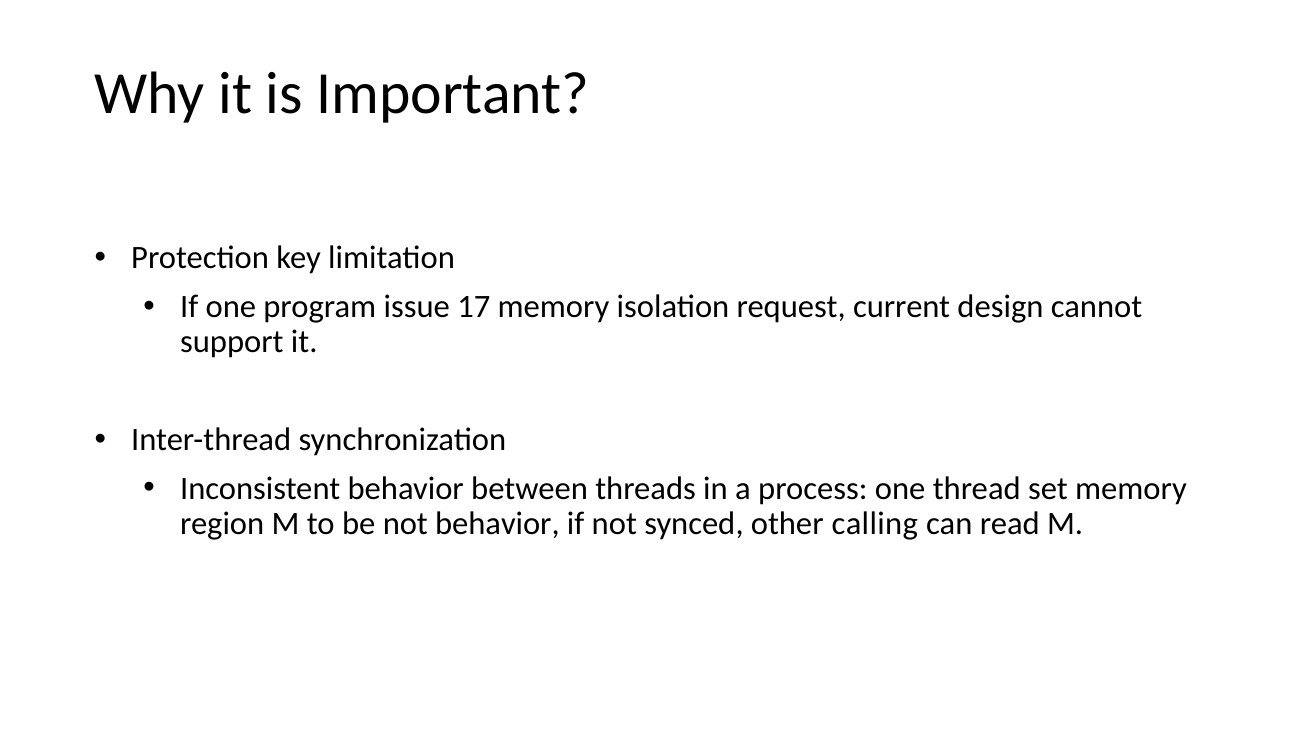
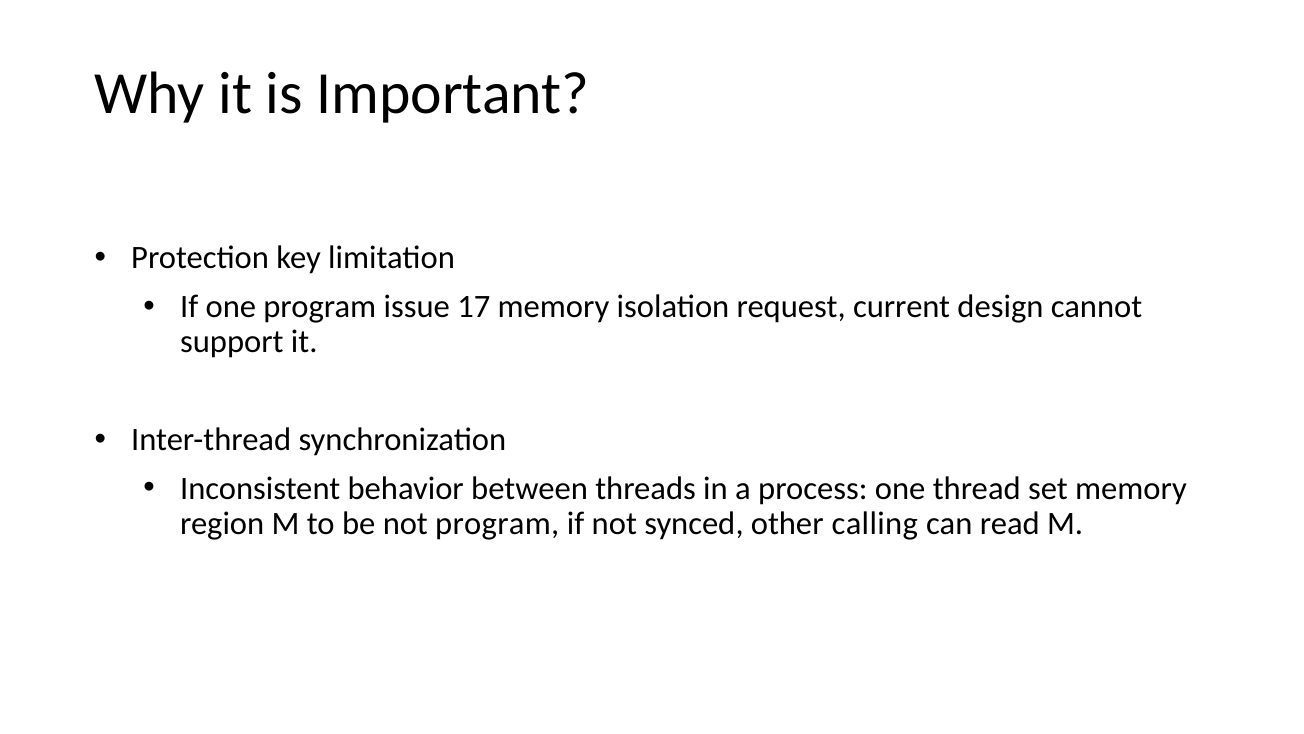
not behavior: behavior -> program (497, 523)
